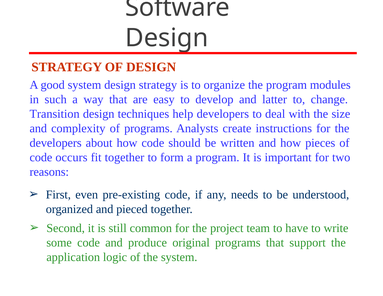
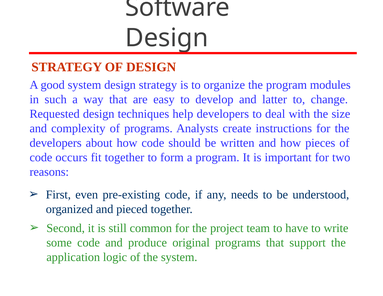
Transition: Transition -> Requested (55, 114)
